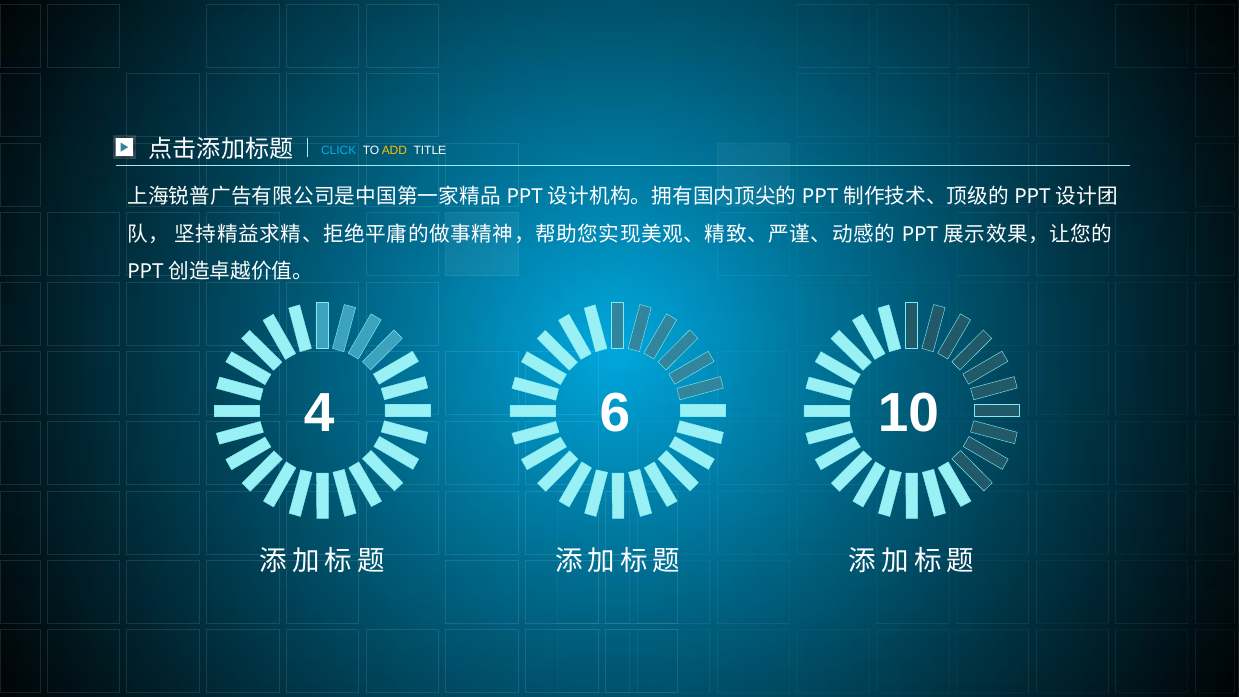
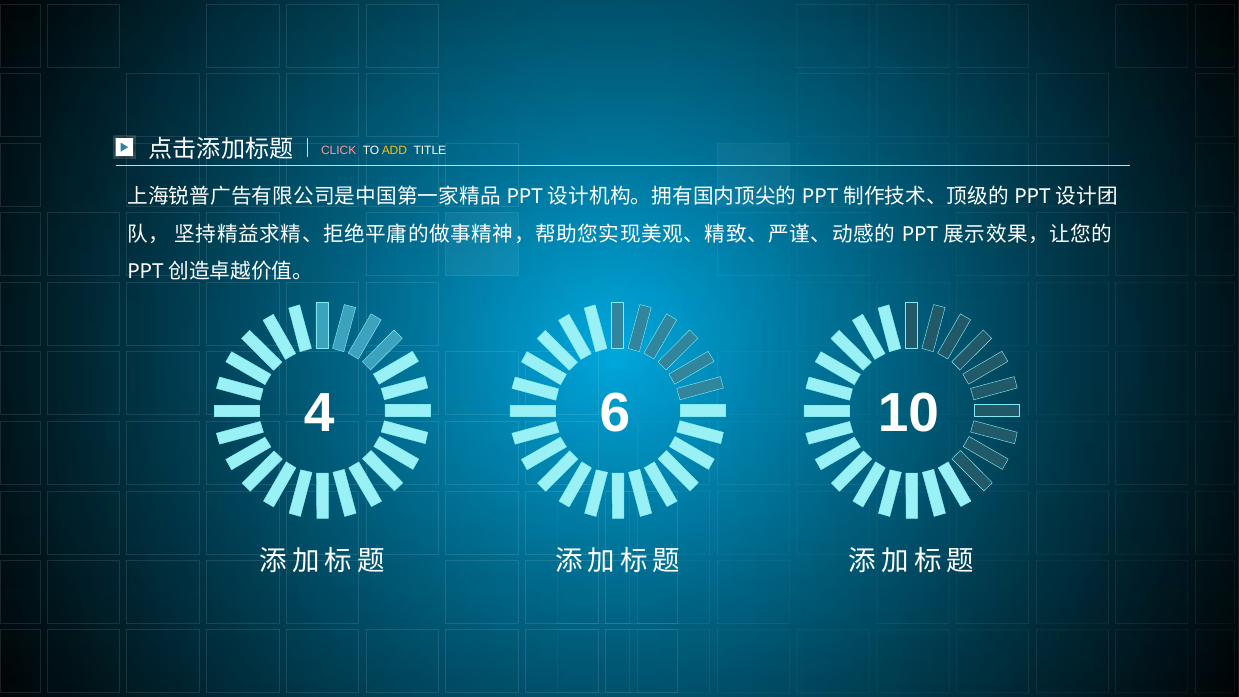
CLICK colour: light blue -> pink (339, 150)
